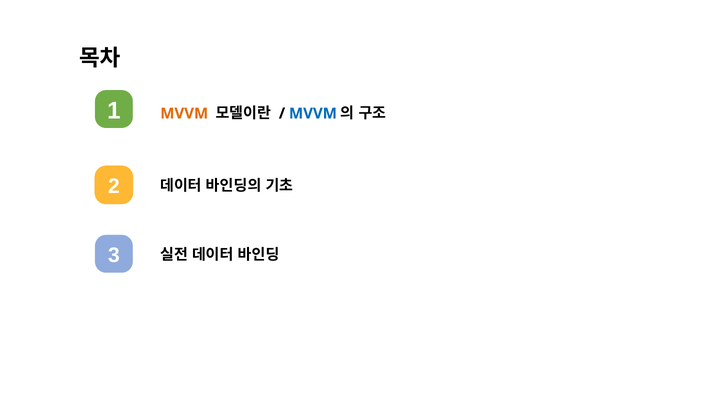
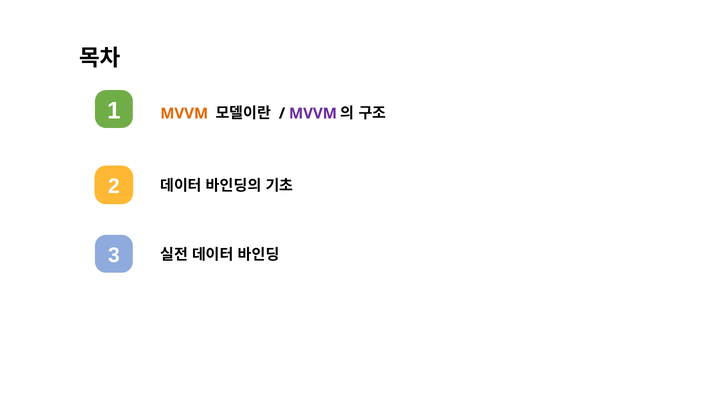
MVVM colour: blue -> purple (313, 113)
